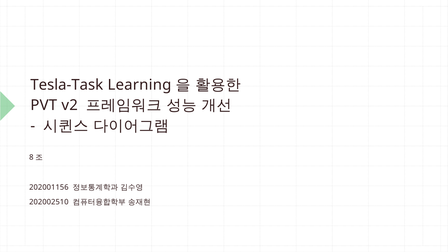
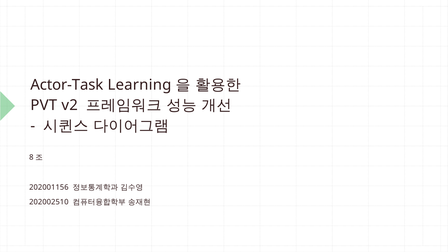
Tesla-Task: Tesla-Task -> Actor-Task (67, 85)
